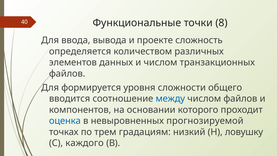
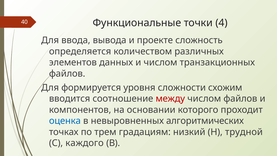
8: 8 -> 4 (222, 23)
общего: общего -> схожим (225, 87)
между colour: blue -> red (170, 99)
прогнозируемой: прогнозируемой -> алгоритмических (205, 121)
ловушку: ловушку -> трудной (244, 132)
